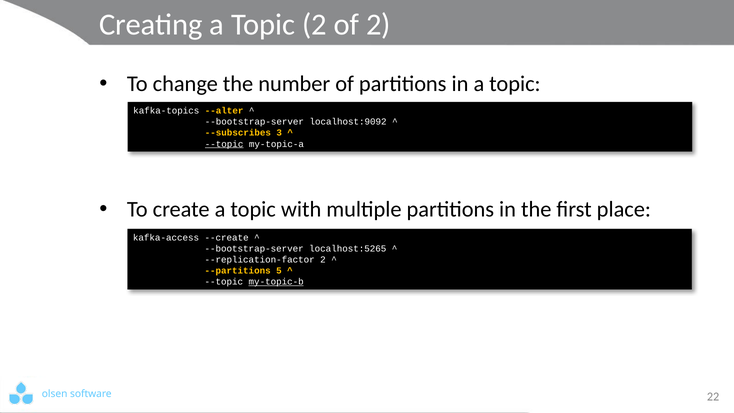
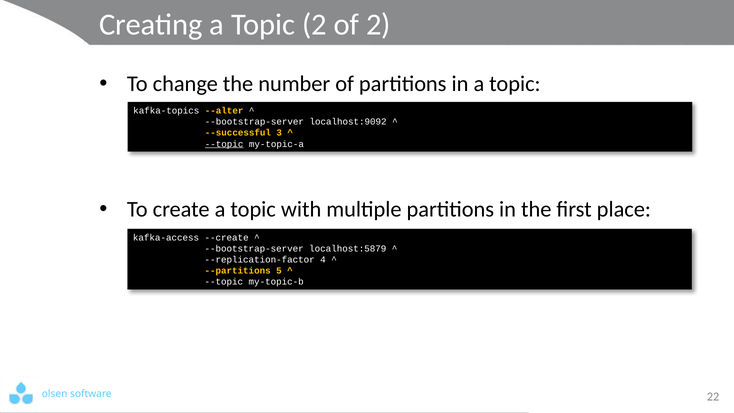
--subscribes: --subscribes -> --successful (238, 133)
localhost:5265: localhost:5265 -> localhost:5879 (348, 249)
--replication-factor 2: 2 -> 4 (323, 260)
my-topic-b underline: present -> none (276, 282)
